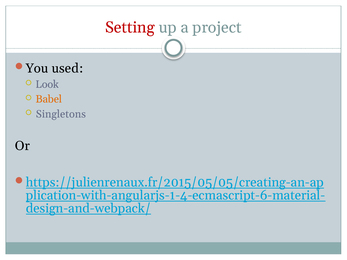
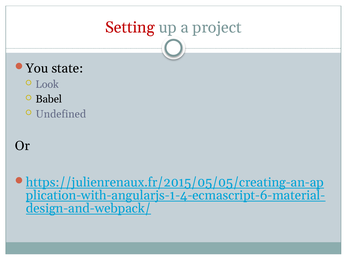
used: used -> state (67, 68)
Babel colour: orange -> black (49, 99)
Singletons: Singletons -> Undefined (61, 114)
